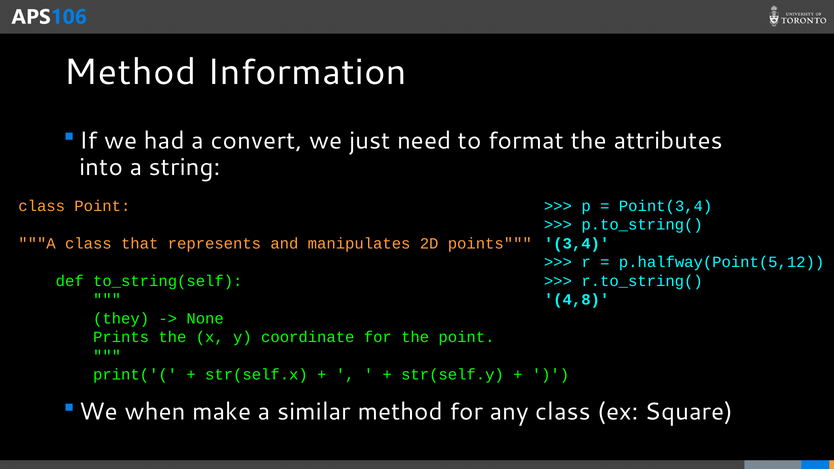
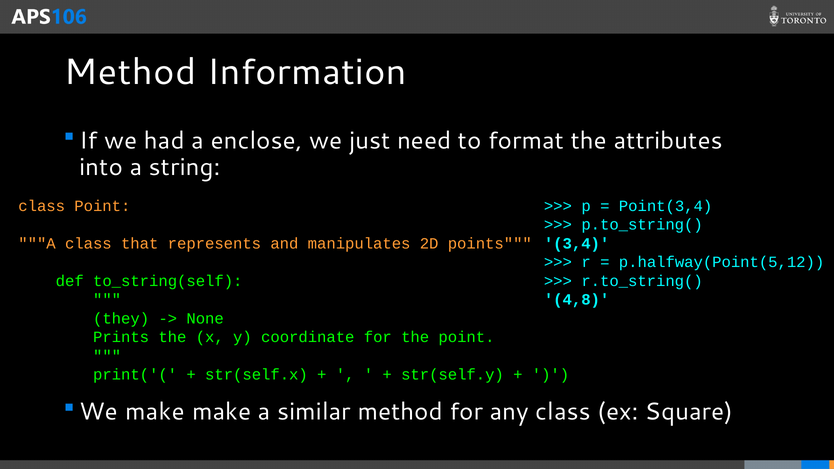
convert: convert -> enclose (257, 141)
We when: when -> make (155, 412)
